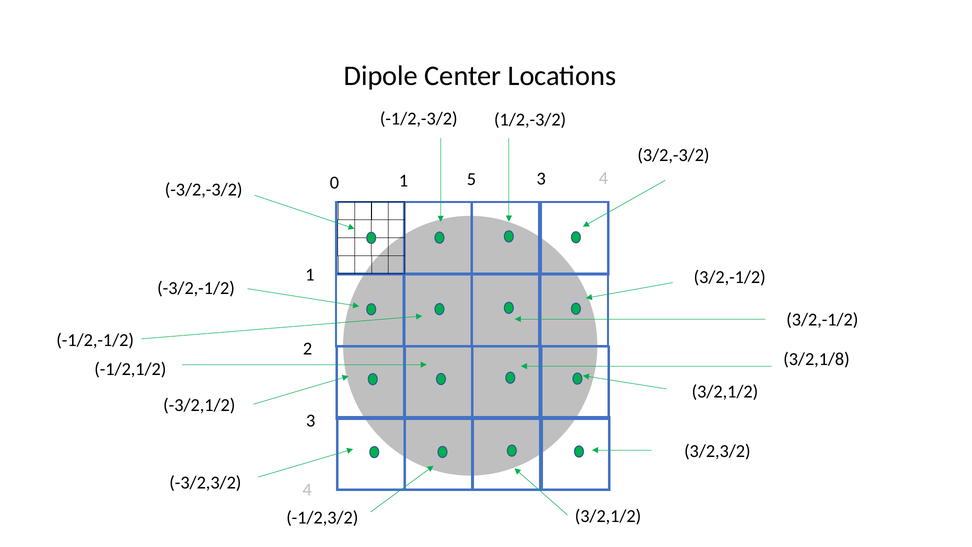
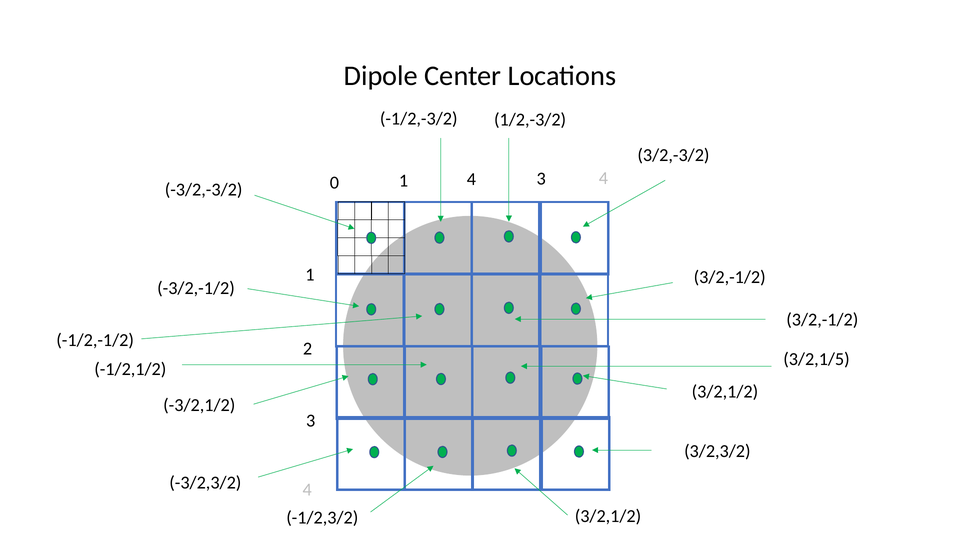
0 5: 5 -> 4 (471, 179)
3/2,1/8: 3/2,1/8 -> 3/2,1/5 (816, 359)
